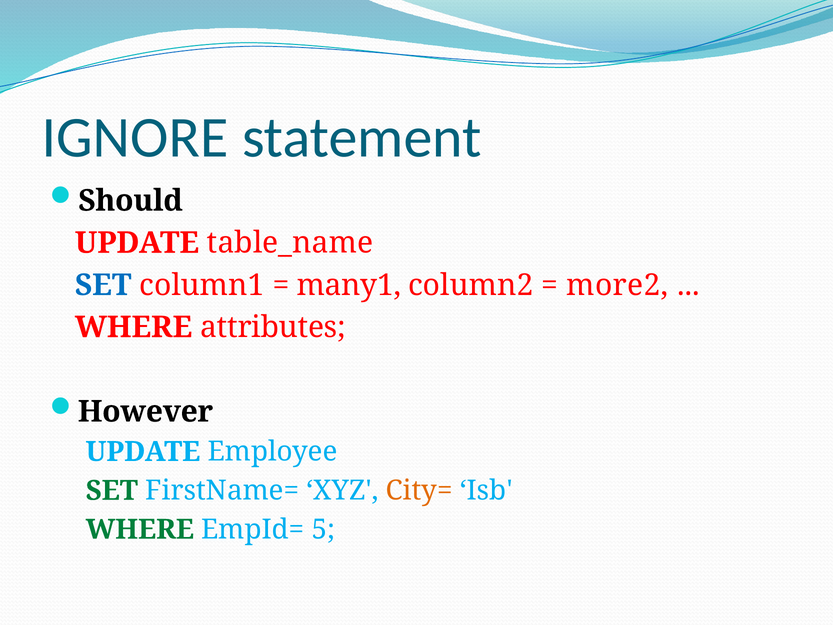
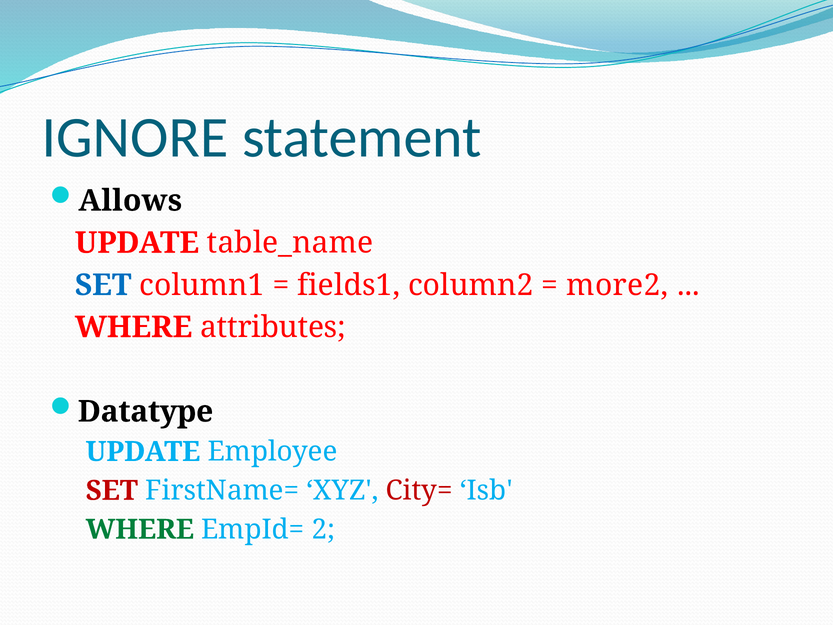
Should: Should -> Allows (130, 201)
many1: many1 -> fields1 (349, 285)
However: However -> Datatype (146, 411)
SET colour: green -> red (112, 490)
City= colour: orange -> red (419, 490)
5: 5 -> 2 (323, 529)
